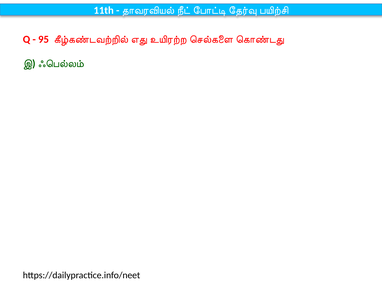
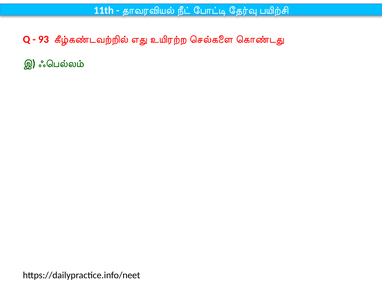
95: 95 -> 93 (44, 40)
